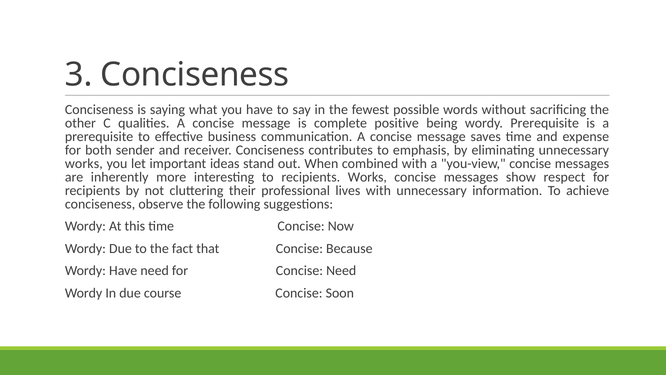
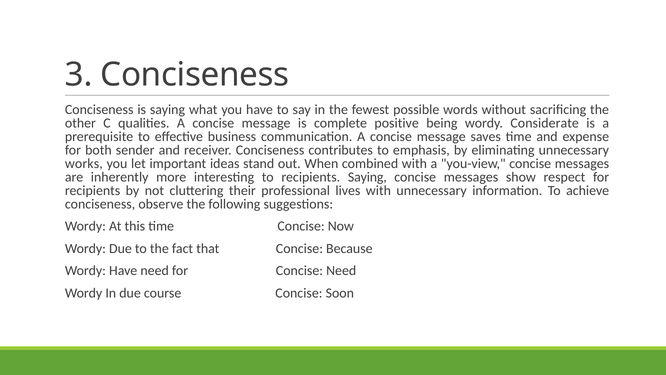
wordy Prerequisite: Prerequisite -> Considerate (545, 123)
recipients Works: Works -> Saying (367, 177)
